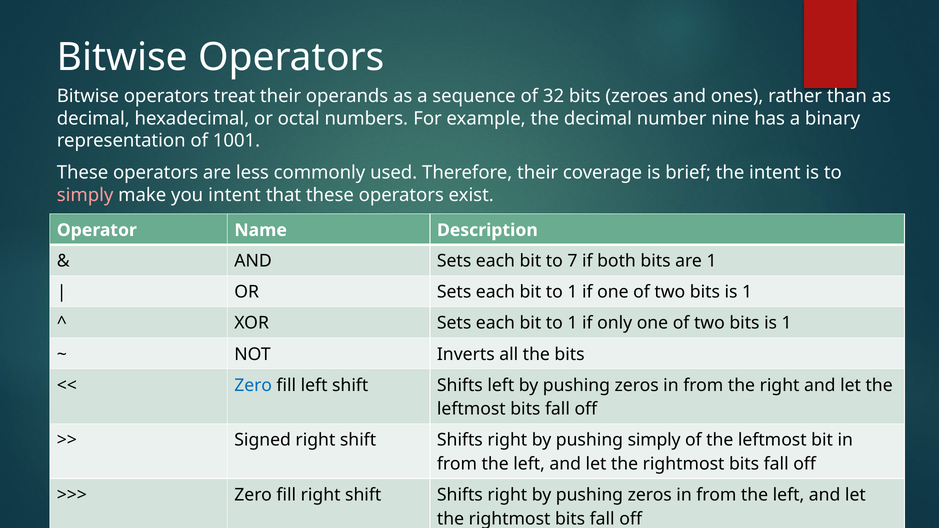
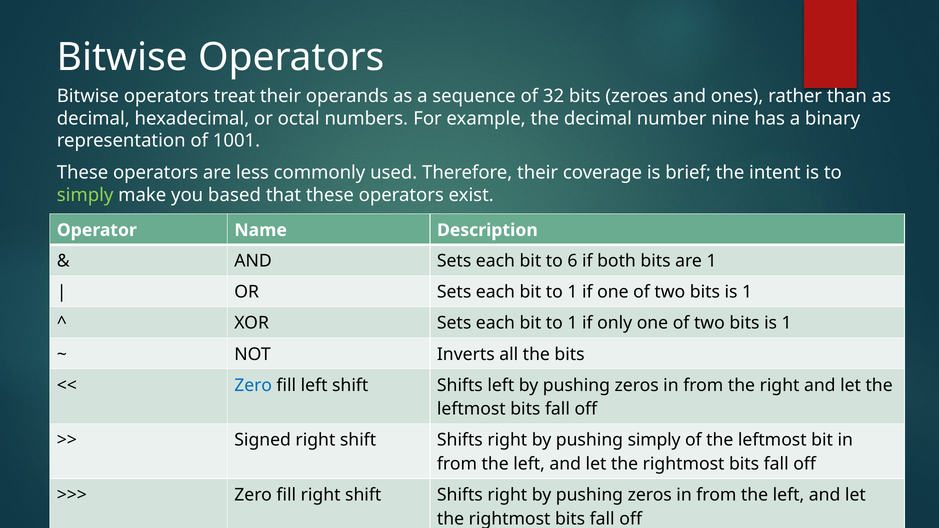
simply colour: pink -> light green (85, 195)
you intent: intent -> based (235, 195)
7: 7 -> 6 (572, 261)
